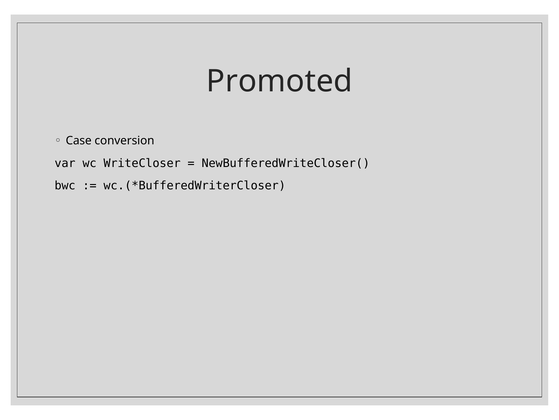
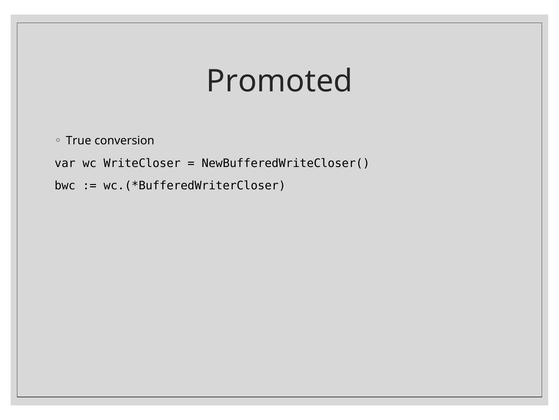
Case: Case -> True (79, 141)
